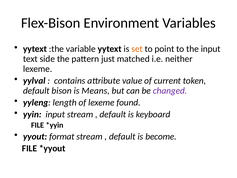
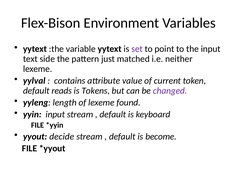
set colour: orange -> purple (137, 49)
bison: bison -> reads (62, 91)
Means: Means -> Tokens (96, 91)
format: format -> decide (62, 136)
